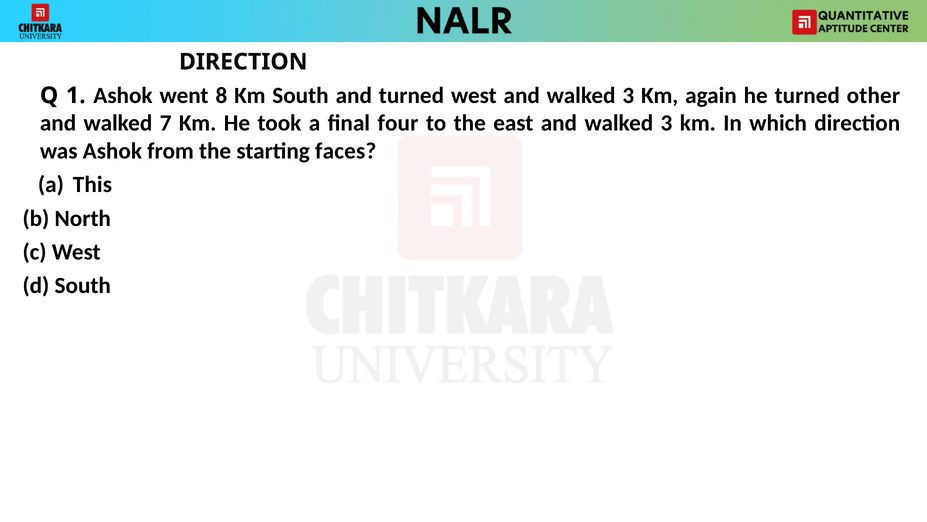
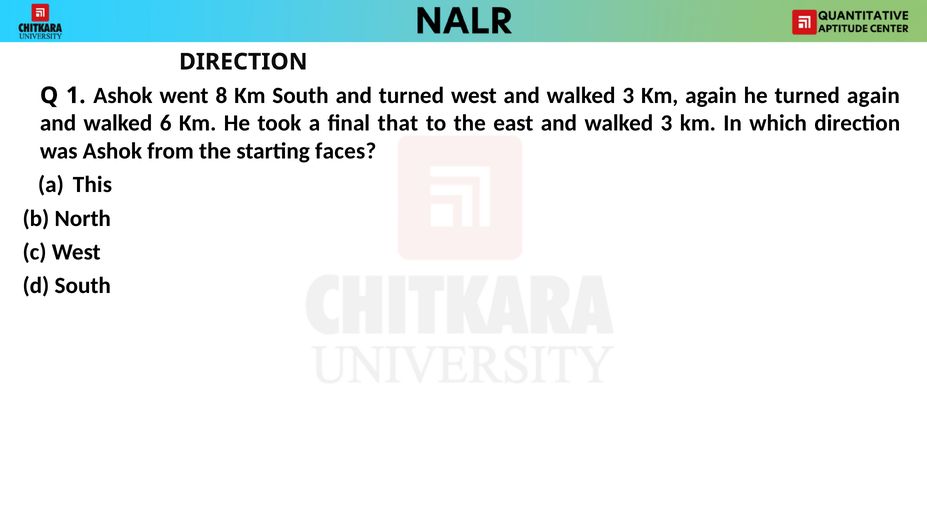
turned other: other -> again (873, 95)
7: 7 -> 6 (166, 123)
four: four -> that (398, 123)
